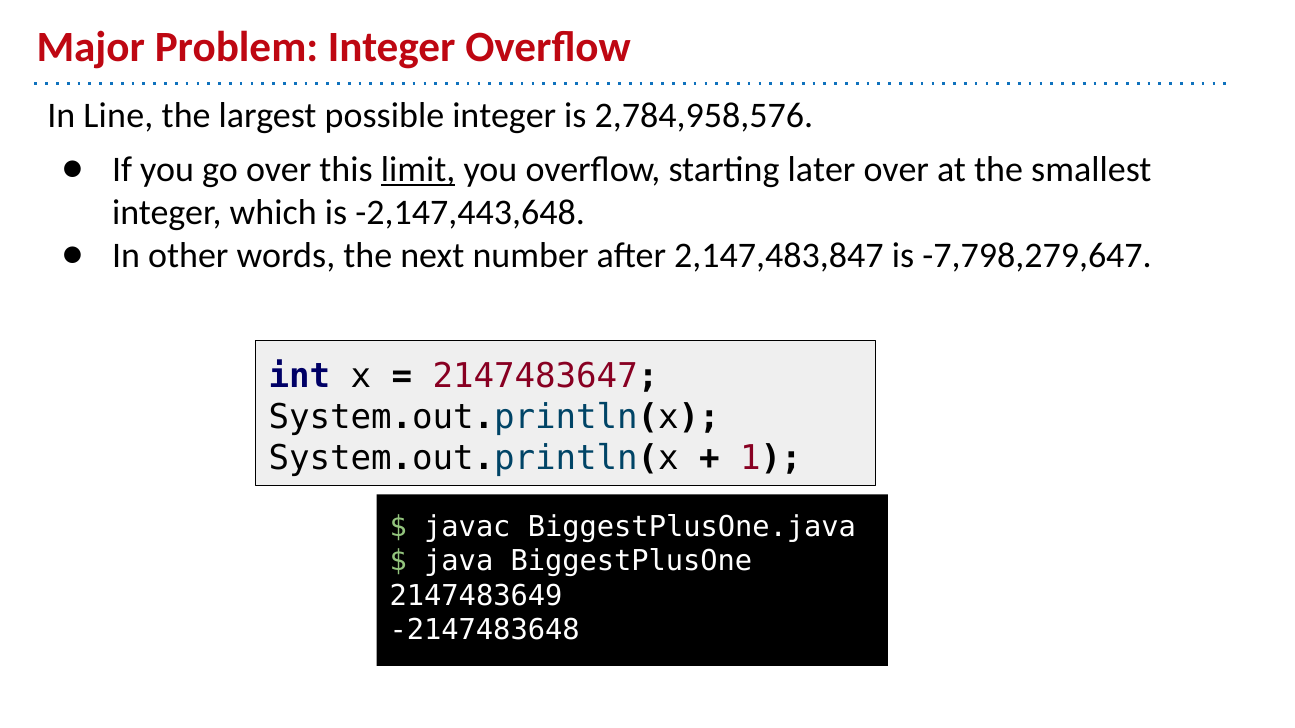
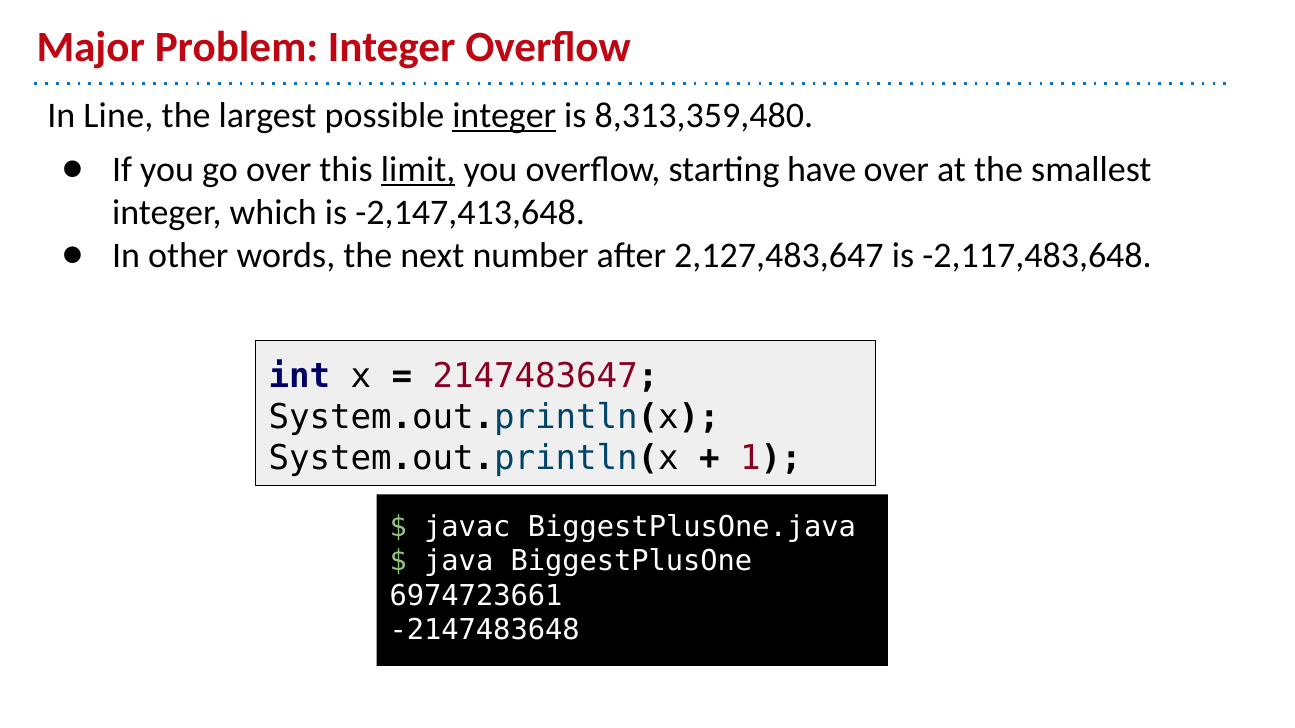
integer underline: none -> present (504, 116)
2,784,958,576: 2,784,958,576 -> 8,313,359,480 (704, 116)
later: later -> have (822, 170)
-2,147,443,648: -2,147,443,648 -> -2,147,413,648 (470, 213)
2,147,483,847: 2,147,483,847 -> 2,127,483,647 (779, 256)
-7,798,279,647: -7,798,279,647 -> -2,117,483,648 (1037, 256)
2147483649: 2147483649 -> 6974723661 (476, 596)
